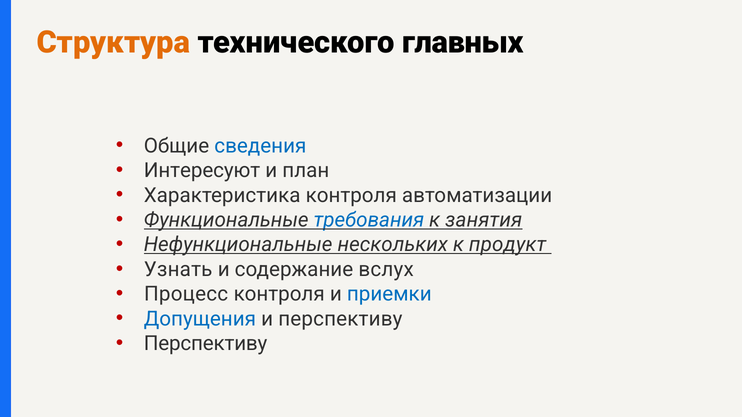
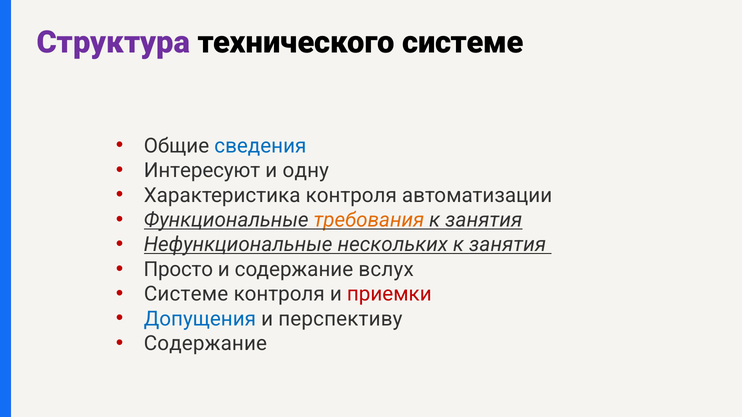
Структура colour: orange -> purple (113, 43)
технического главных: главных -> системе (463, 43)
план: план -> одну (306, 171)
требования colour: blue -> orange (369, 220)
продукт: продукт -> занятия (508, 245)
Узнать: Узнать -> Просто (178, 270)
Процесс: Процесс -> Системе (186, 294)
приемки colour: blue -> red (389, 294)
Перспективу: Перспективу -> Содержание (205, 344)
